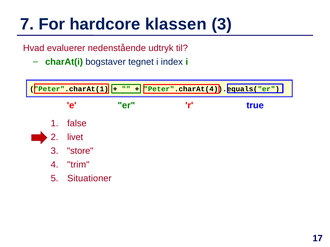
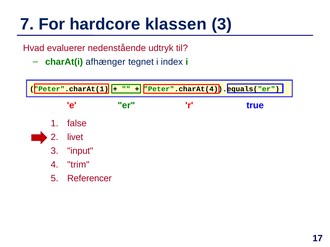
bogstaver: bogstaver -> afhænger (106, 62)
store: store -> input (80, 151)
Situationer: Situationer -> Referencer (89, 179)
